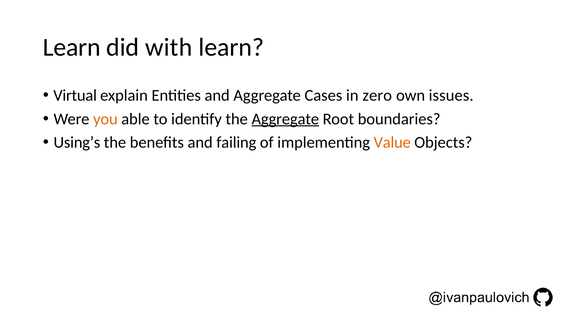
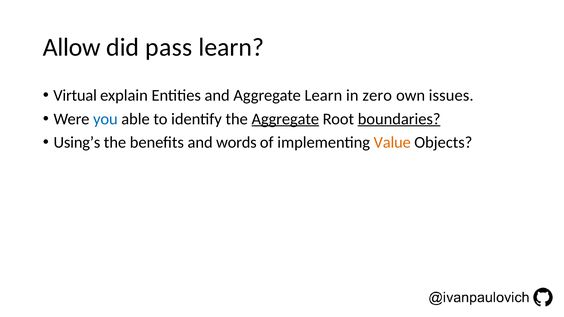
Learn: Learn -> Allow (72, 47)
with: with -> pass (169, 47)
Aggregate Cases: Cases -> Learn (323, 95)
you colour: orange -> blue (105, 119)
boundaries underline: none -> present (399, 119)
failing: failing -> words (236, 143)
